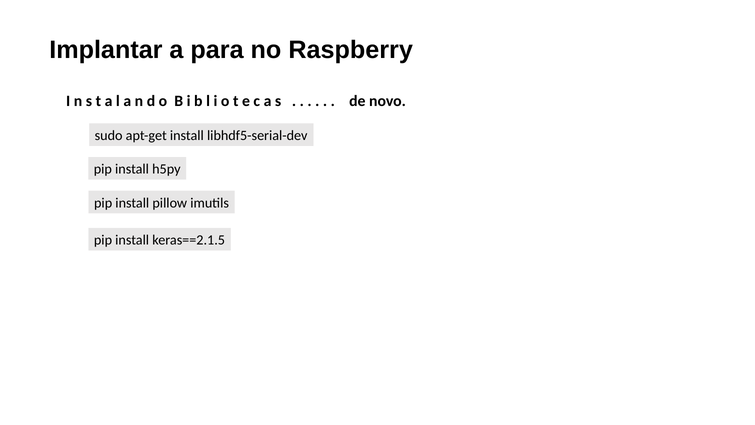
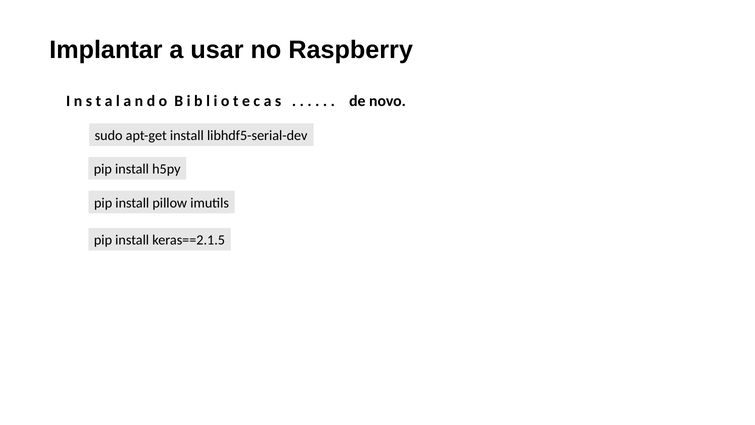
para: para -> usar (217, 50)
